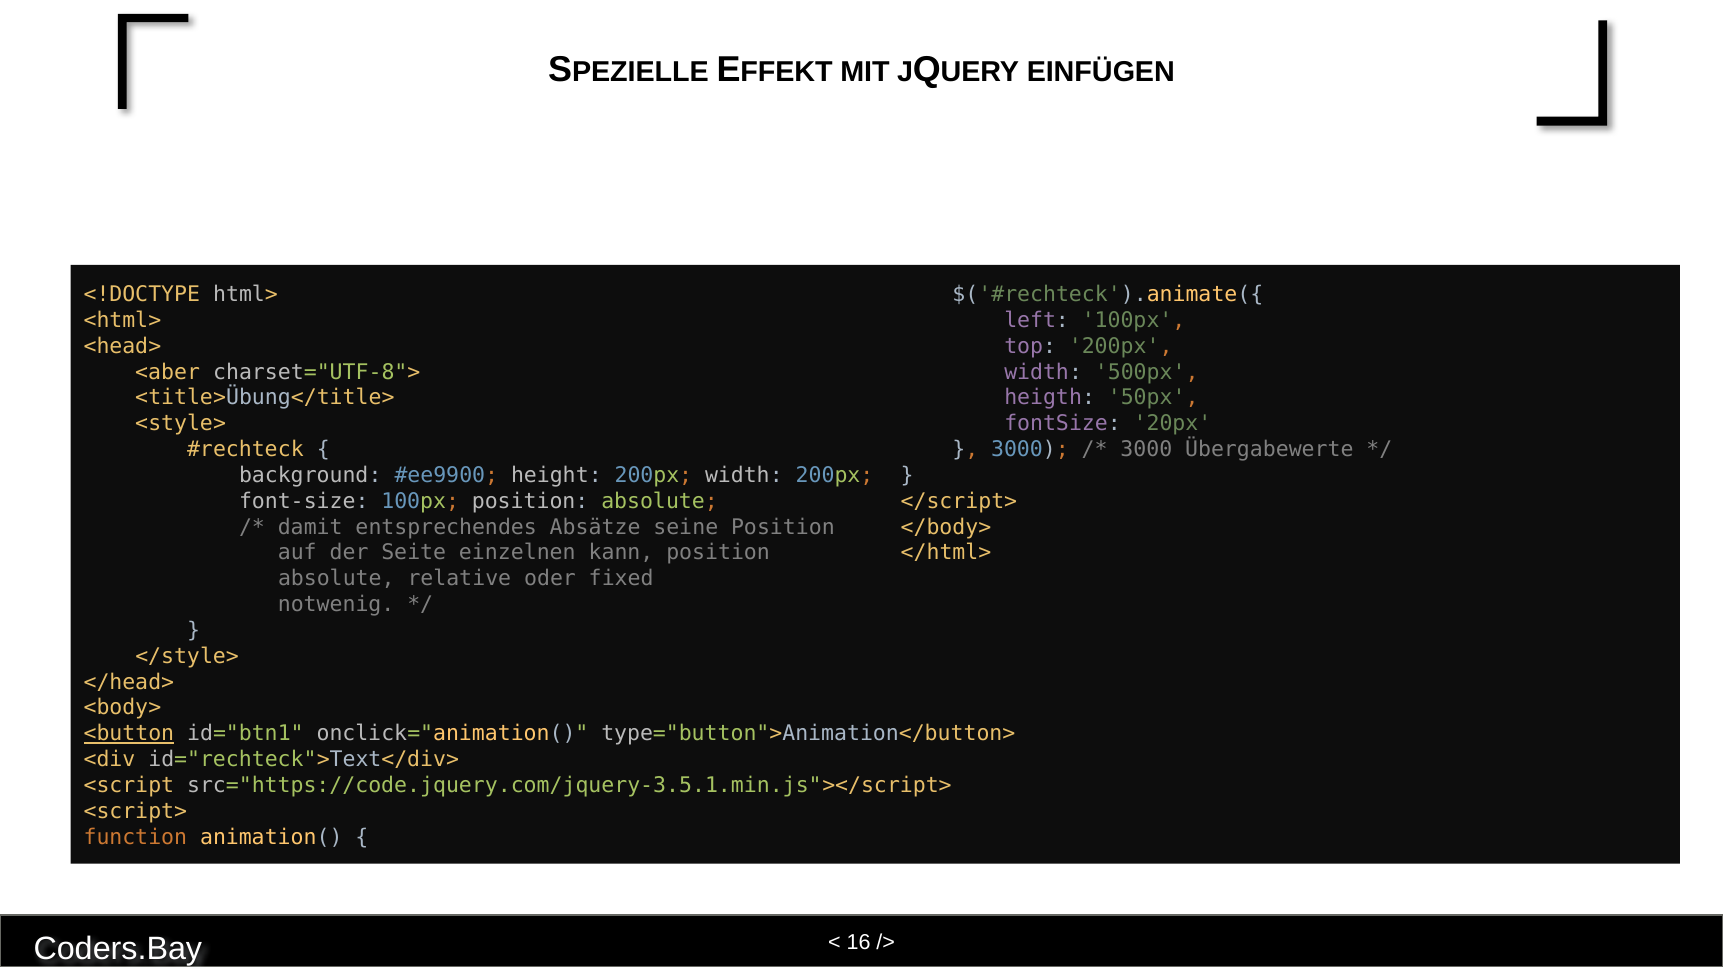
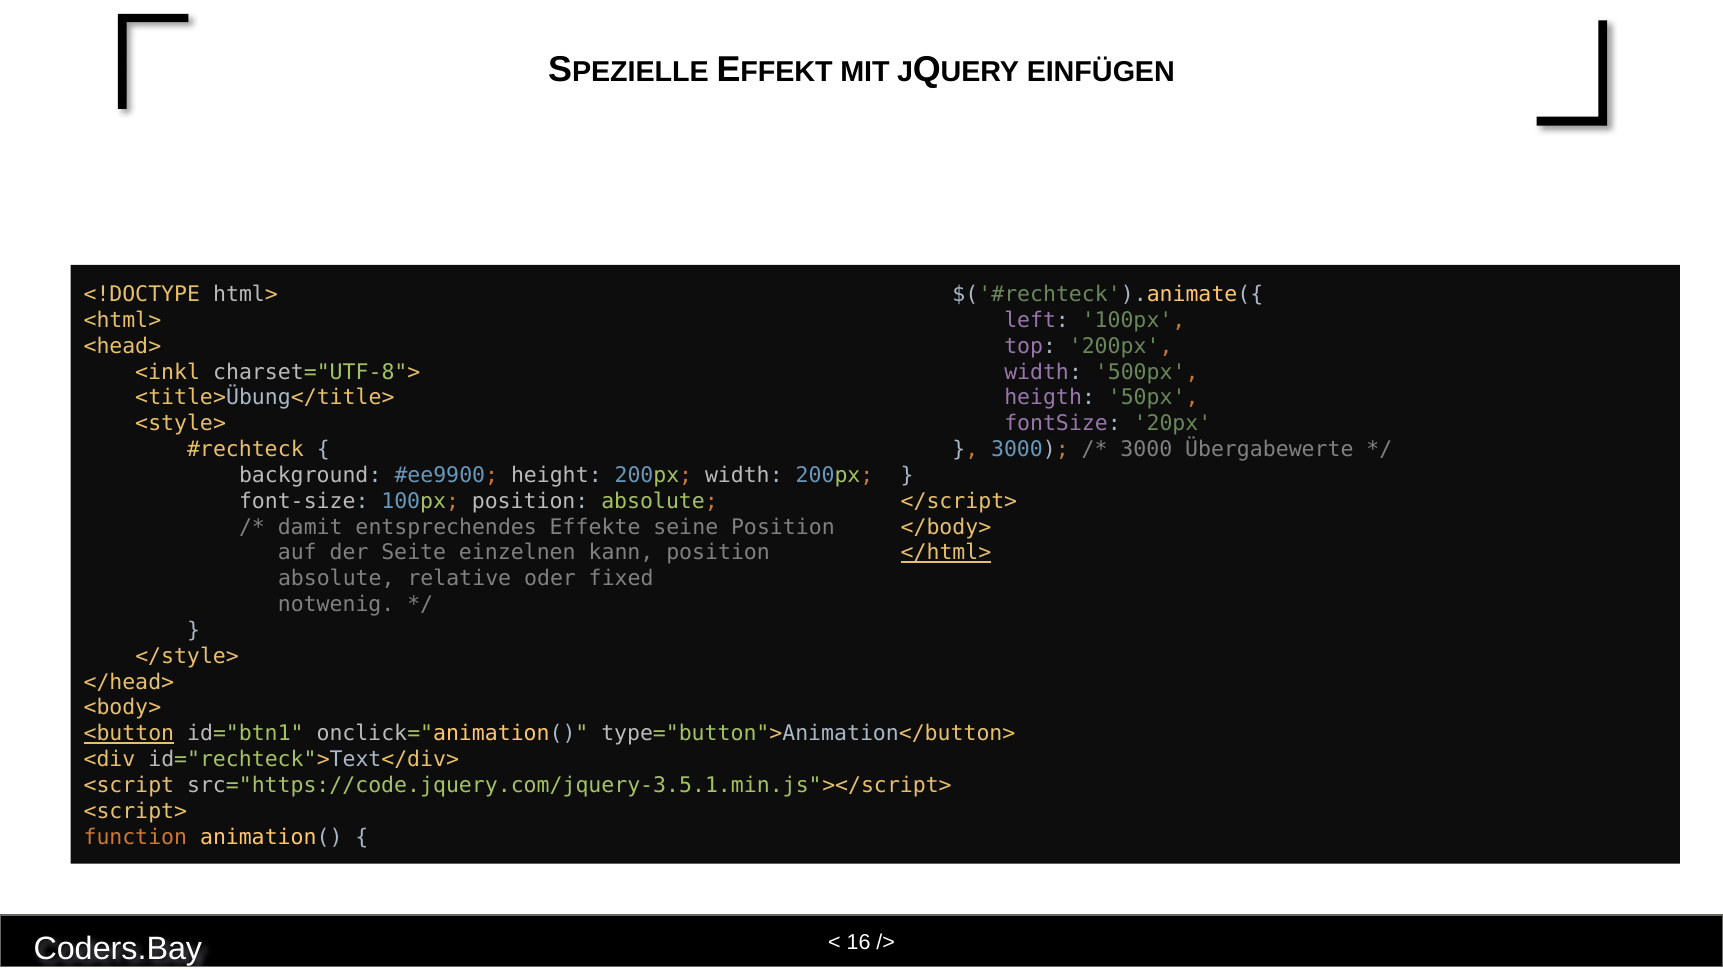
<aber: <aber -> <inkl (168, 372)
Absätze: Absätze -> Effekte (595, 527)
</html> underline: none -> present (946, 553)
